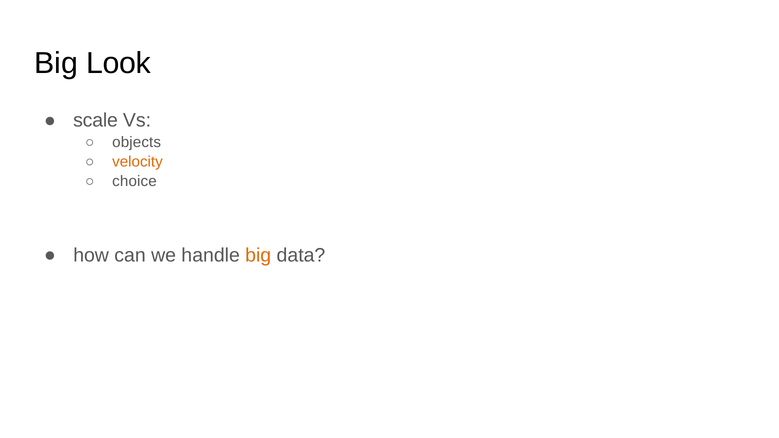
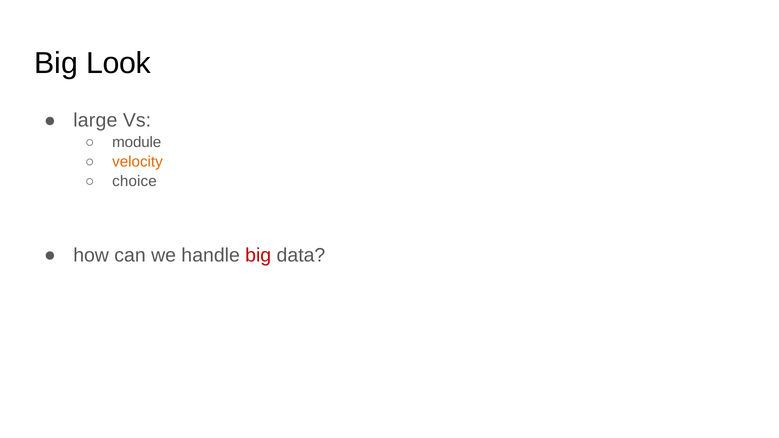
scale: scale -> large (95, 120)
objects: objects -> module (137, 142)
big colour: orange -> red (258, 255)
